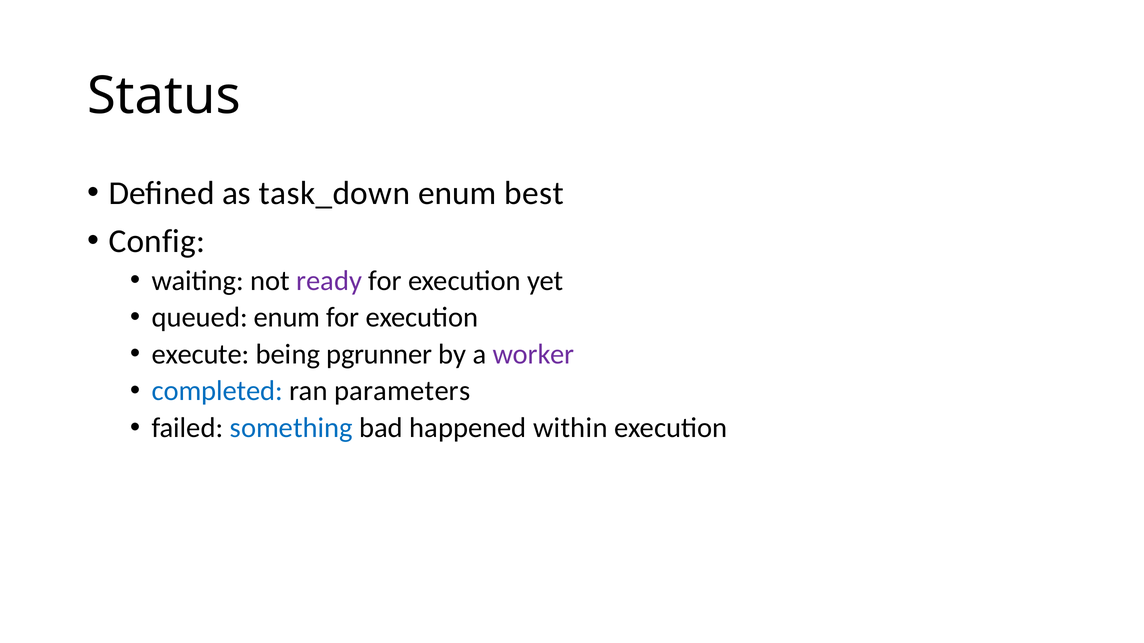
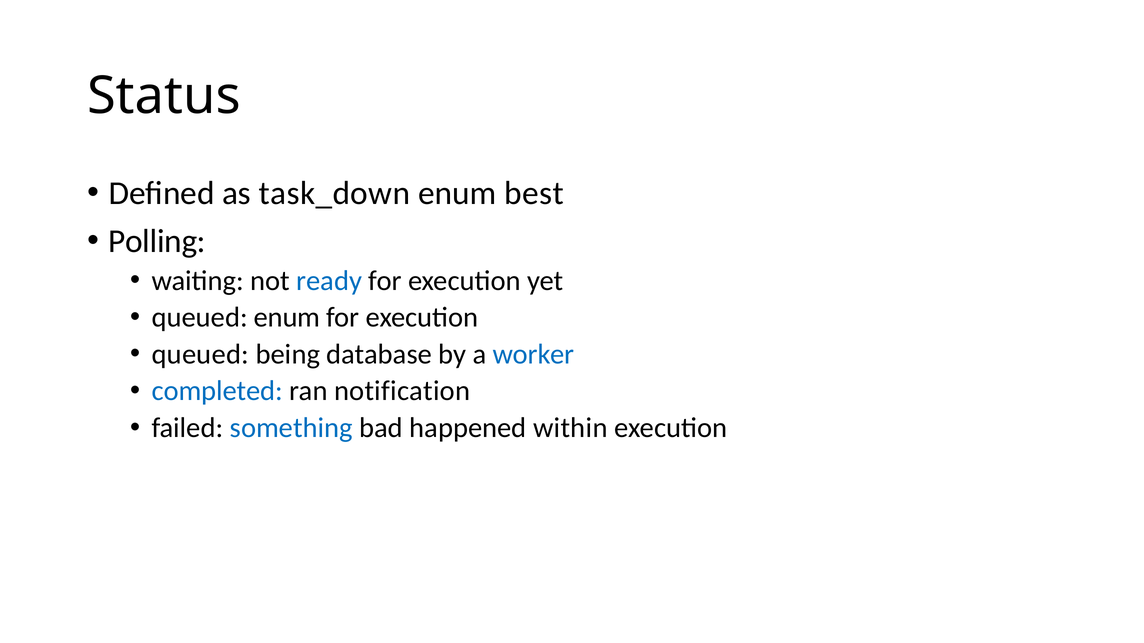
Config: Config -> Polling (157, 241)
ready colour: purple -> blue (329, 281)
execute: execute -> queued (200, 354)
pgrunner: pgrunner -> database (379, 354)
worker colour: purple -> blue (534, 354)
parameters: parameters -> notification (402, 391)
